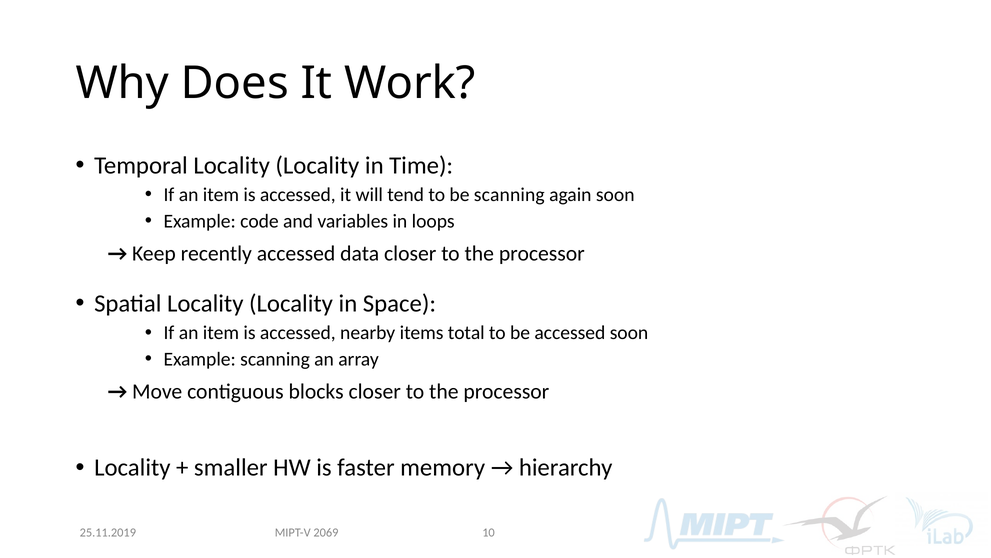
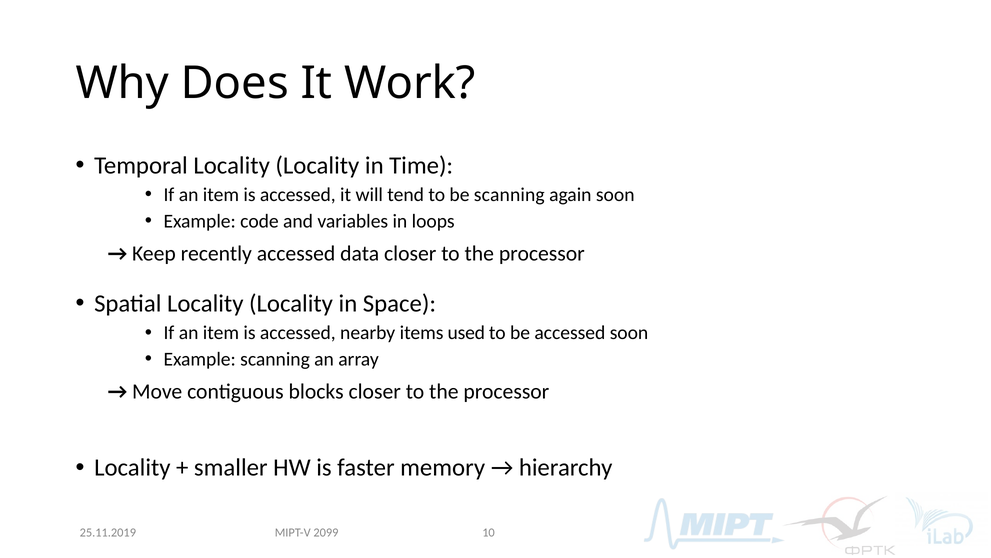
total: total -> used (466, 332)
2069: 2069 -> 2099 (326, 532)
